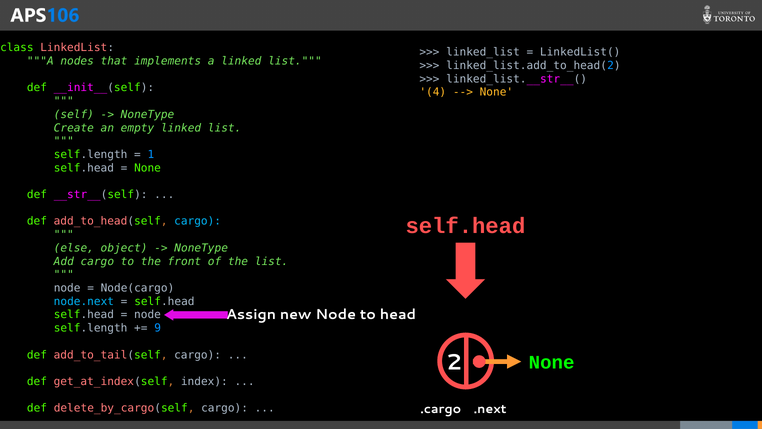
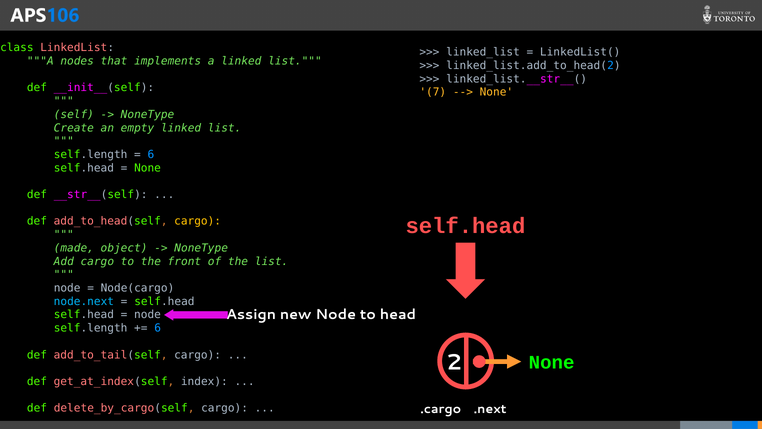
4: 4 -> 7 (433, 92)
1: 1 -> 6 (151, 154)
cargo colour: light blue -> yellow (198, 221)
else: else -> made (74, 248)
9: 9 -> 6 (158, 328)
